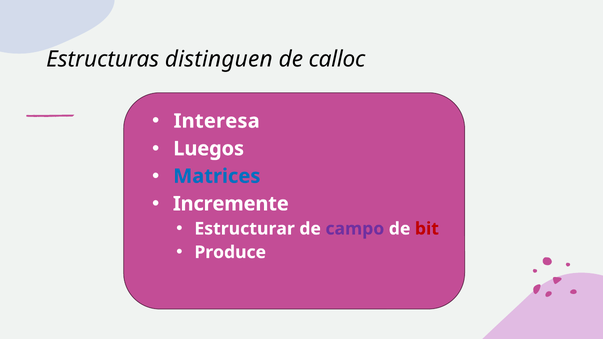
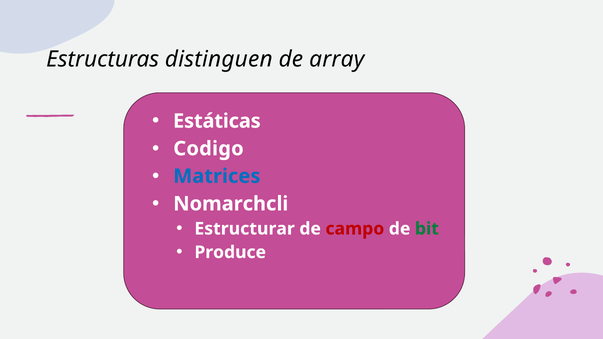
calloc: calloc -> array (337, 59)
Interesa: Interesa -> Estáticas (217, 121)
Luegos: Luegos -> Codigo (208, 149)
Incremente: Incremente -> Nomarchcli (231, 204)
campo colour: purple -> red (355, 229)
bit colour: red -> green (427, 229)
